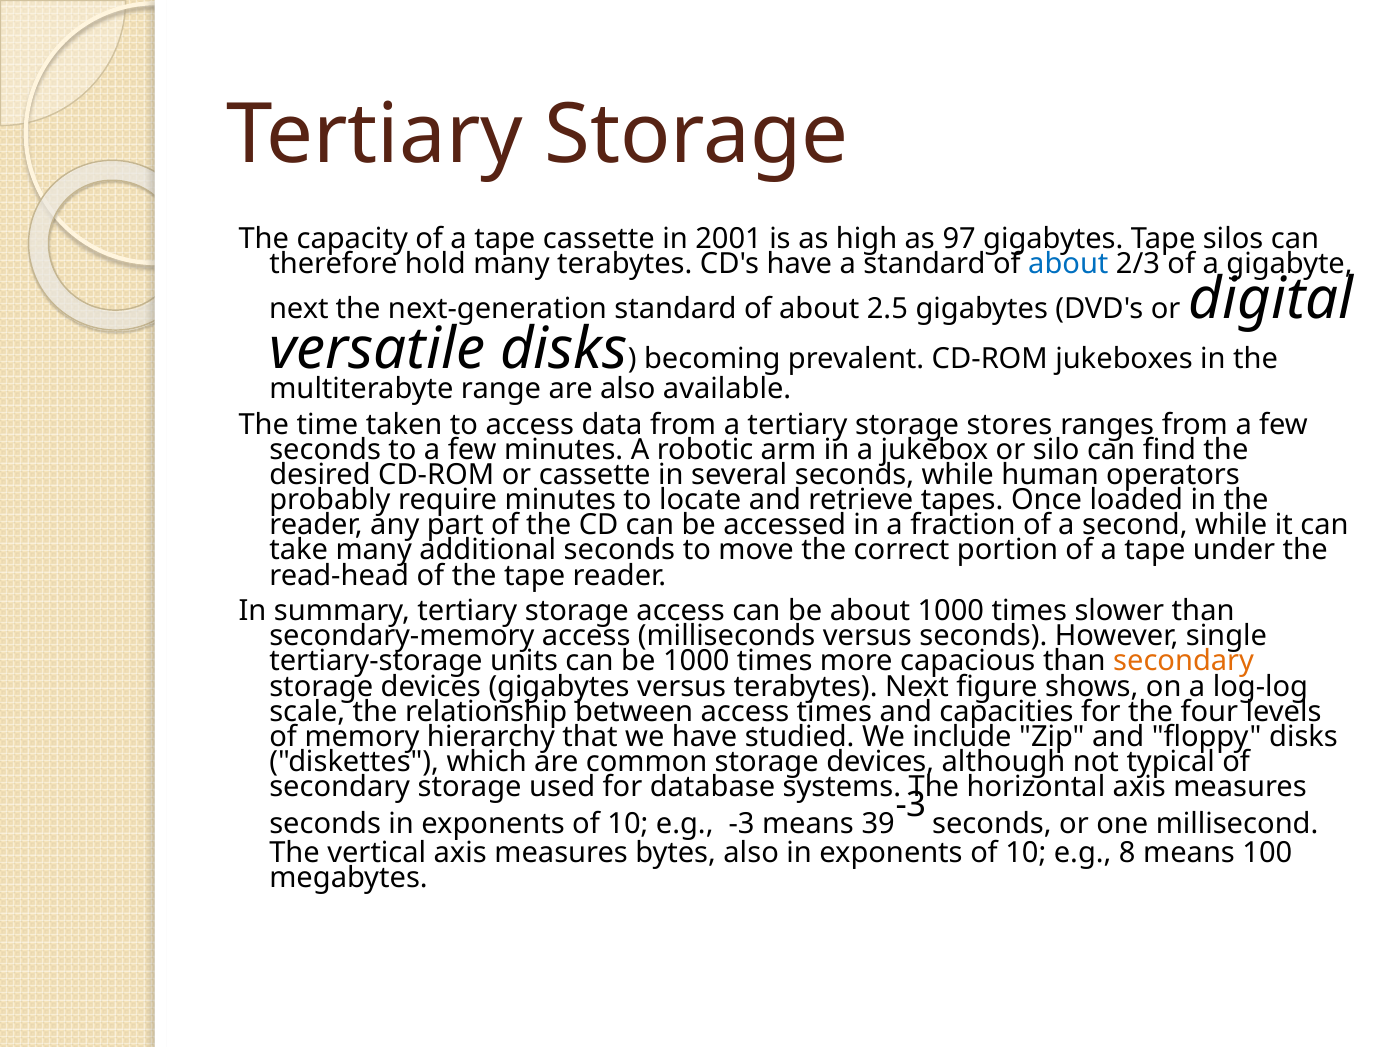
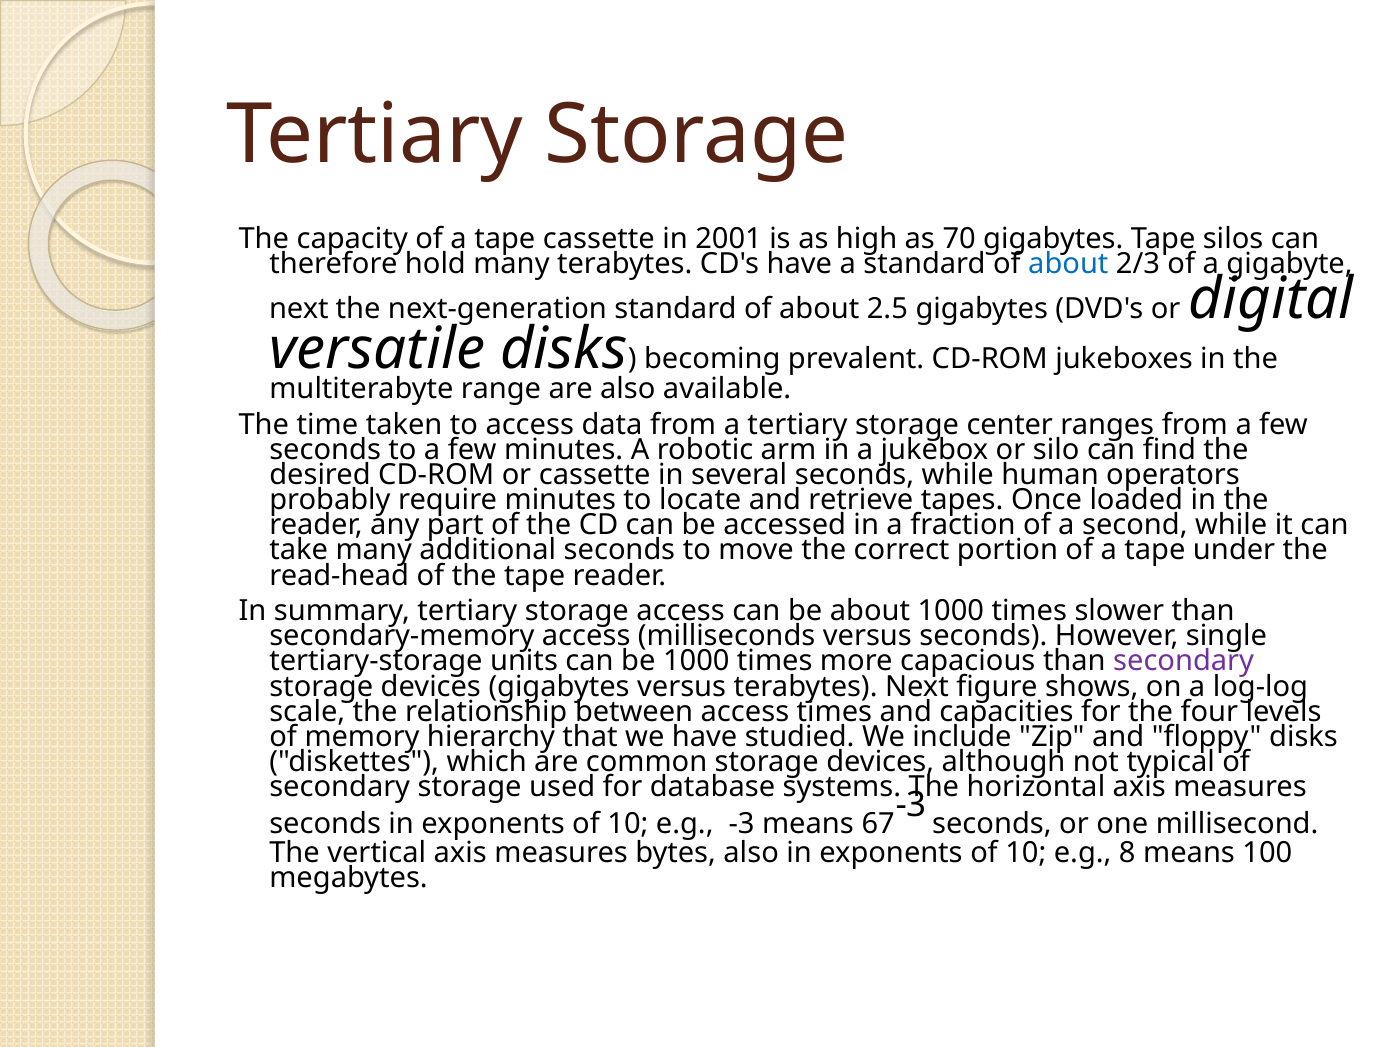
97: 97 -> 70 (959, 239)
stores: stores -> center (1010, 425)
secondary colour: orange -> purple (1184, 661)
39: 39 -> 67 (878, 824)
